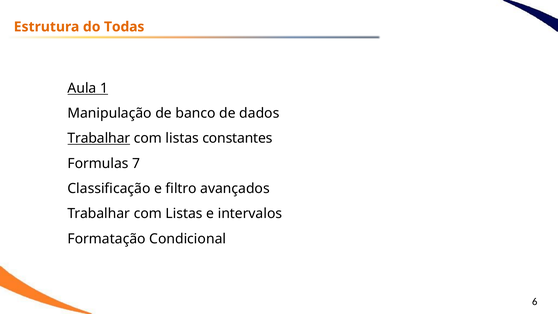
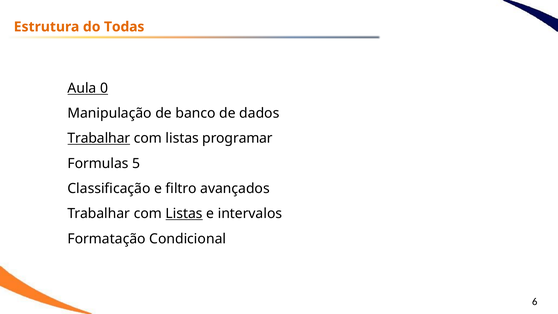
1: 1 -> 0 (104, 88)
constantes: constantes -> programar (238, 138)
7: 7 -> 5 (136, 163)
Listas underline: none -> present (184, 214)
